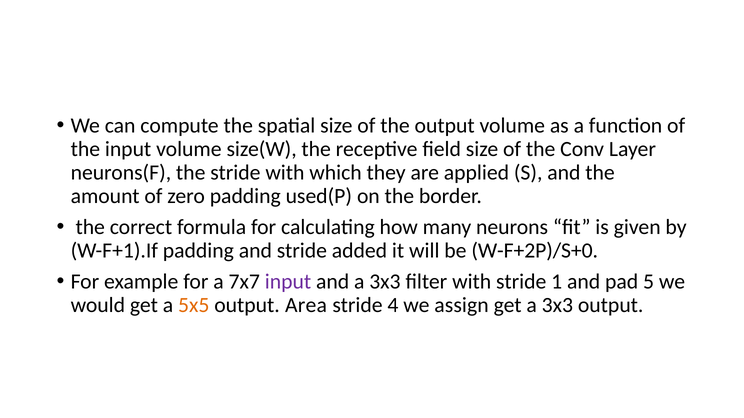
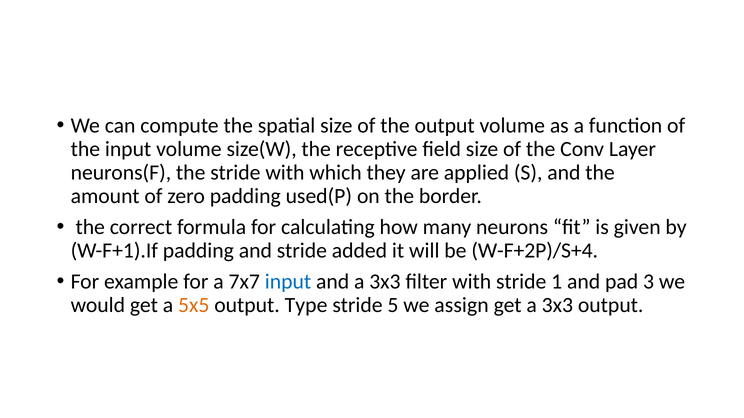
W-F+2P)/S+0: W-F+2P)/S+0 -> W-F+2P)/S+4 (535, 251)
input colour: purple -> blue (288, 282)
5: 5 -> 3 (649, 282)
Area: Area -> Type (306, 305)
4: 4 -> 5 (393, 305)
